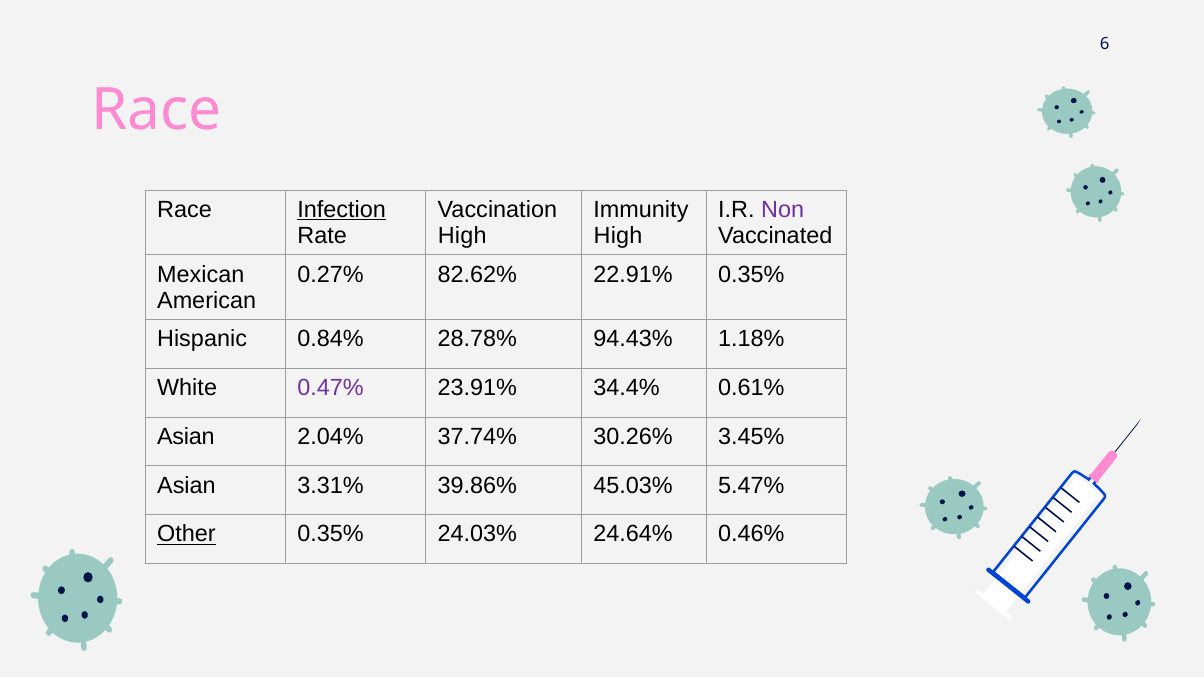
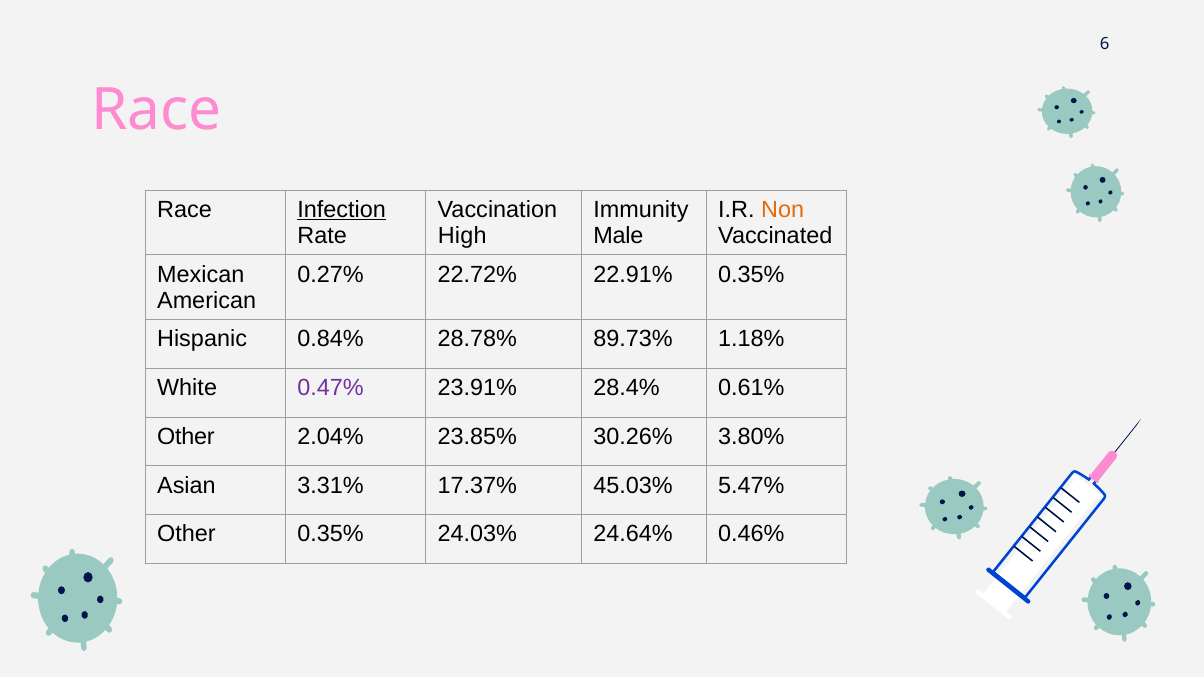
Non colour: purple -> orange (783, 210)
High: High -> Male (618, 236)
82.62%: 82.62% -> 22.72% (477, 274)
94.43%: 94.43% -> 89.73% (633, 339)
34.4%: 34.4% -> 28.4% (627, 388)
Asian: Asian -> Other (186, 437)
37.74%: 37.74% -> 23.85% (477, 437)
3.45%: 3.45% -> 3.80% (751, 437)
39.86%: 39.86% -> 17.37% (477, 486)
Other underline: present -> none (186, 534)
